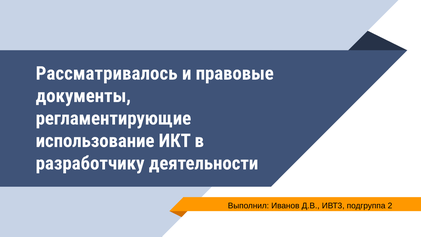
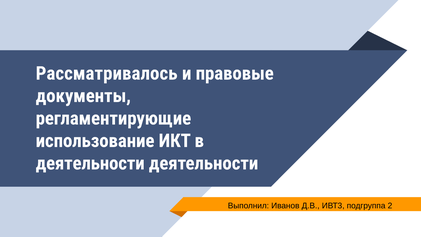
разработчику: разработчику -> деятельности (90, 163)
